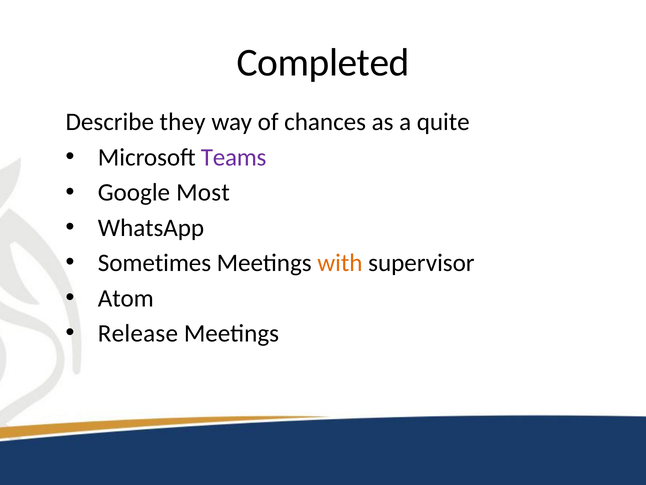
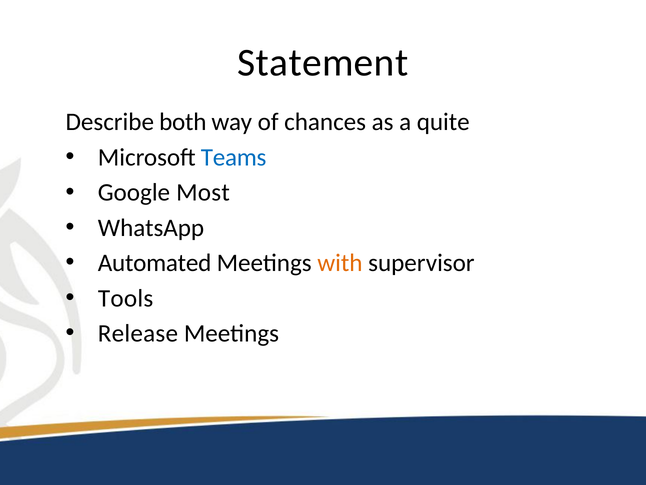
Completed: Completed -> Statement (323, 63)
they: they -> both (183, 122)
Teams colour: purple -> blue (234, 157)
Sometimes: Sometimes -> Automated (155, 263)
Atom: Atom -> Tools (126, 298)
